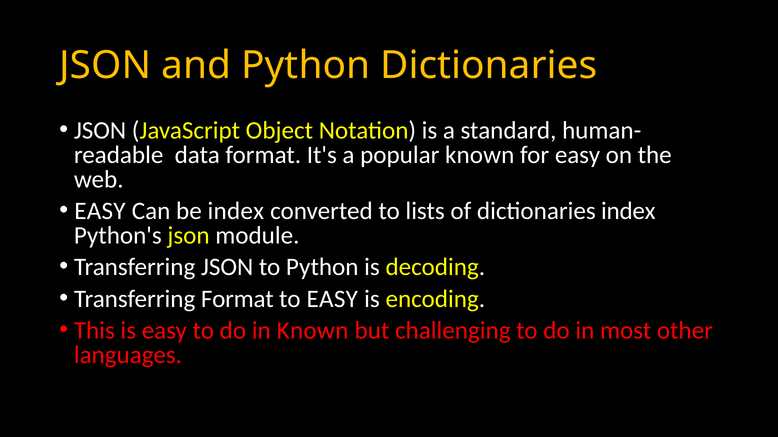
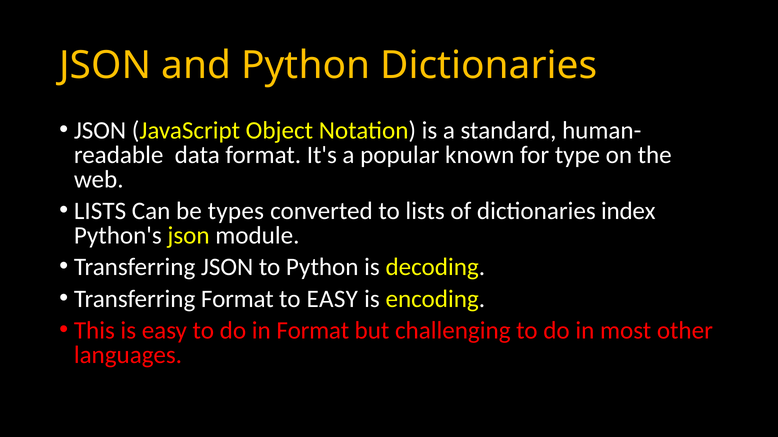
for easy: easy -> type (578, 155)
EASY: EASY -> LISTS (100, 211)
be index: index -> types (236, 211)
in Known: Known -> Format (313, 331)
